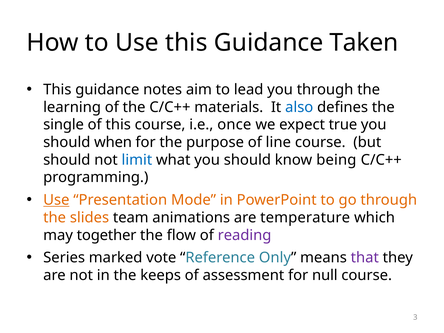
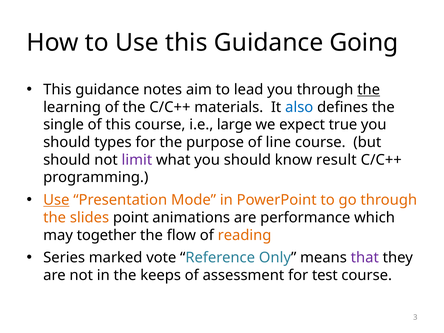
Taken: Taken -> Going (364, 43)
the underline: none -> present (369, 90)
once: once -> large (234, 125)
when: when -> types (113, 142)
limit colour: blue -> purple (137, 160)
being: being -> result (336, 160)
team: team -> point (131, 218)
temperature: temperature -> performance (305, 218)
reading colour: purple -> orange (245, 235)
null: null -> test (325, 275)
